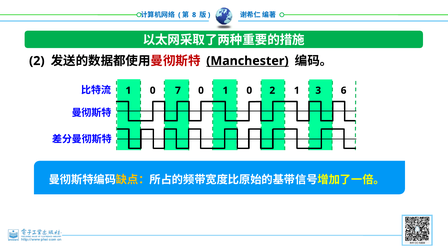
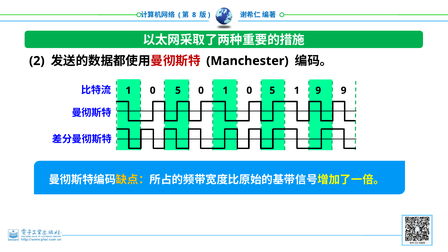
Manchester underline: present -> none (247, 61)
7: 7 -> 5 (178, 90)
0 0 2: 2 -> 5 (272, 90)
3: 3 -> 9 (318, 90)
6: 6 -> 9 (344, 90)
